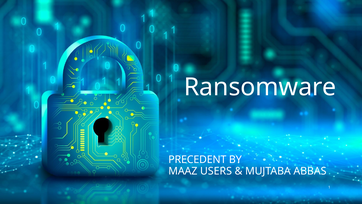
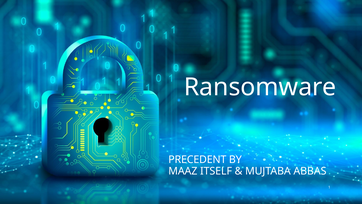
USERS: USERS -> ITSELF (216, 171)
